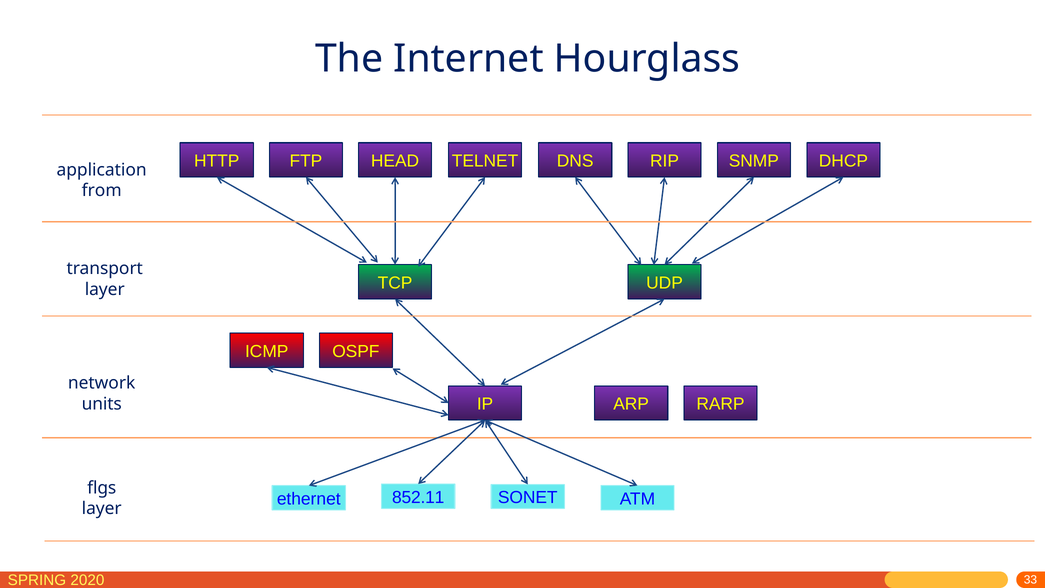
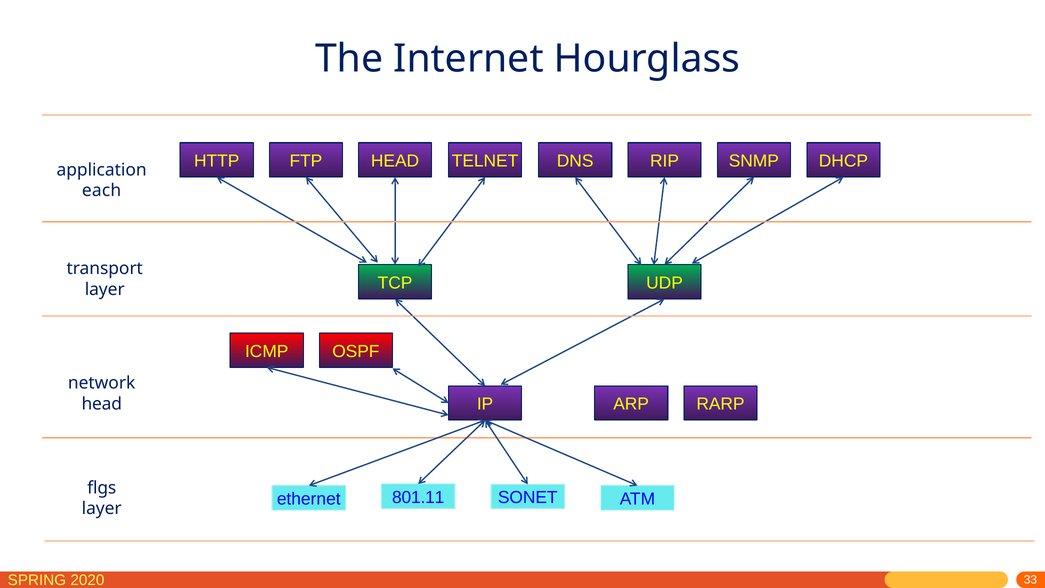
from: from -> each (102, 191)
units: units -> head (102, 404)
852.11: 852.11 -> 801.11 (418, 497)
